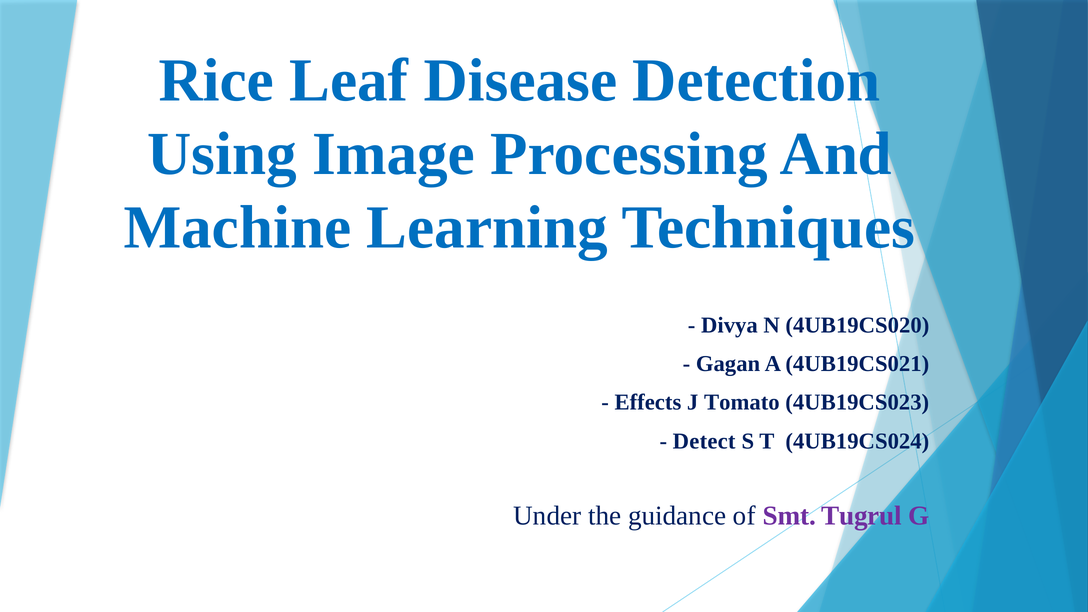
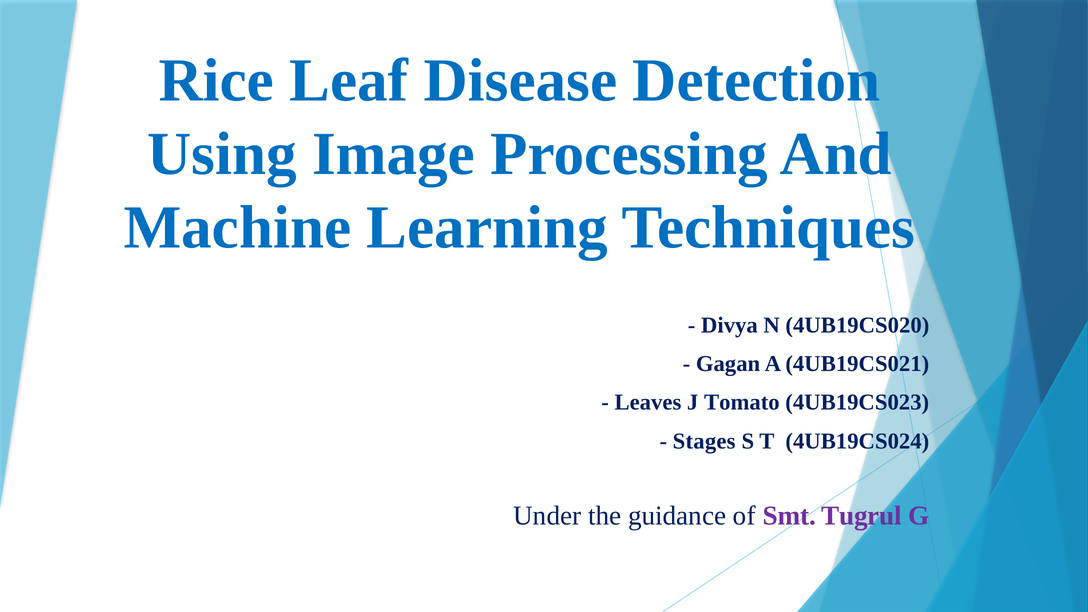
Effects: Effects -> Leaves (648, 402)
Detect: Detect -> Stages (704, 441)
